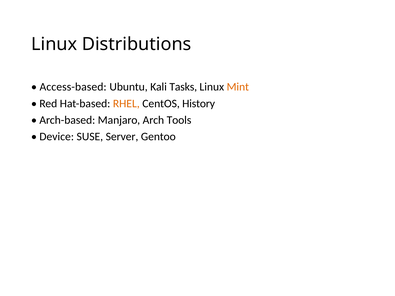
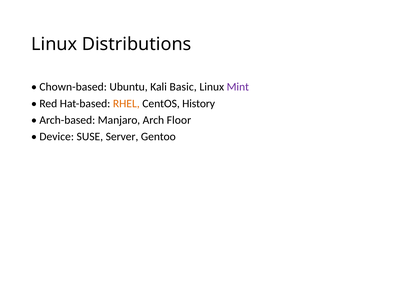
Access-based: Access-based -> Chown-based (73, 87)
Tasks: Tasks -> Basic (183, 87)
Mint colour: orange -> purple (238, 87)
Tools: Tools -> Floor (179, 120)
